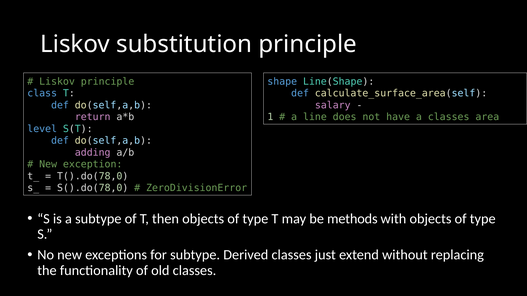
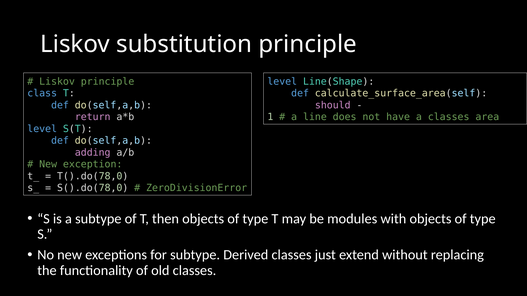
shape: shape -> level (282, 82)
salary: salary -> should (333, 105)
methods: methods -> modules (352, 219)
